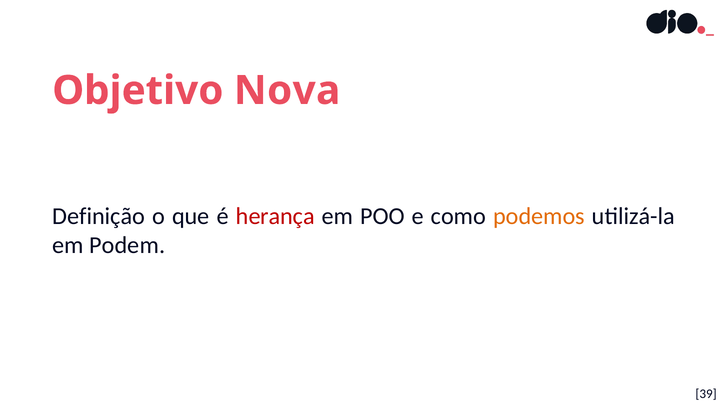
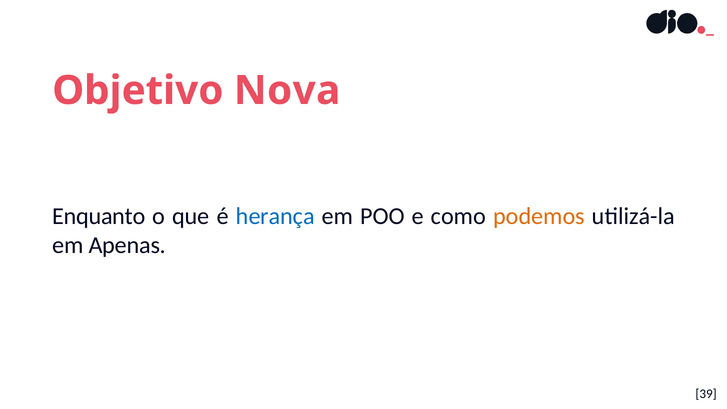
Definição: Definição -> Enquanto (99, 216)
herança colour: red -> blue (275, 216)
Podem: Podem -> Apenas (127, 245)
